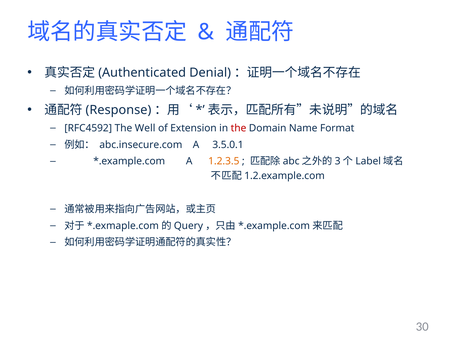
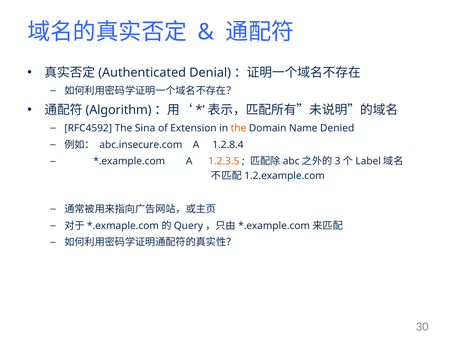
Response: Response -> Algorithm (119, 110)
Well: Well -> Sina (145, 128)
the colour: red -> orange (239, 128)
Format: Format -> Denied (337, 128)
3.5.0.1: 3.5.0.1 -> 1.2.8.4 (228, 145)
